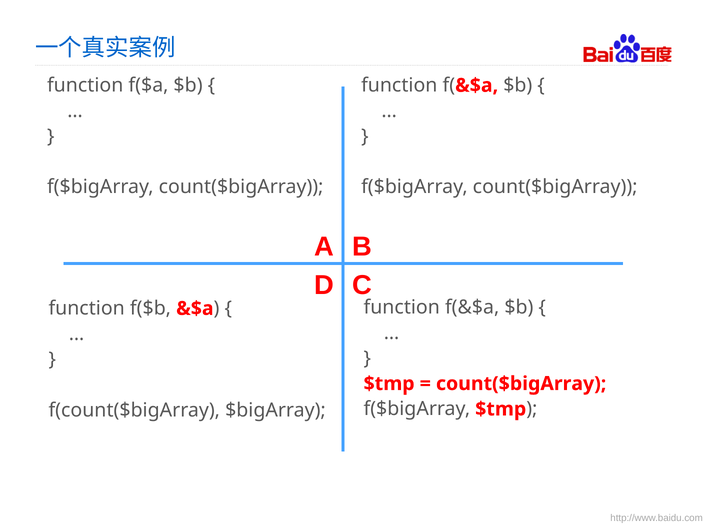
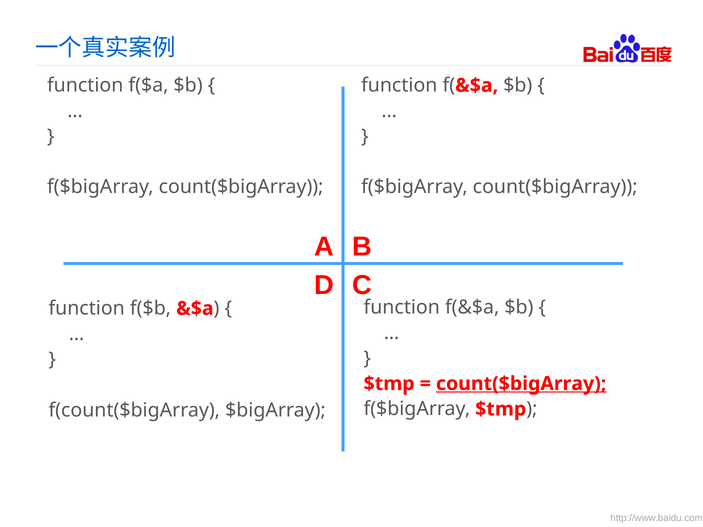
count($bigArray underline: none -> present (521, 384)
